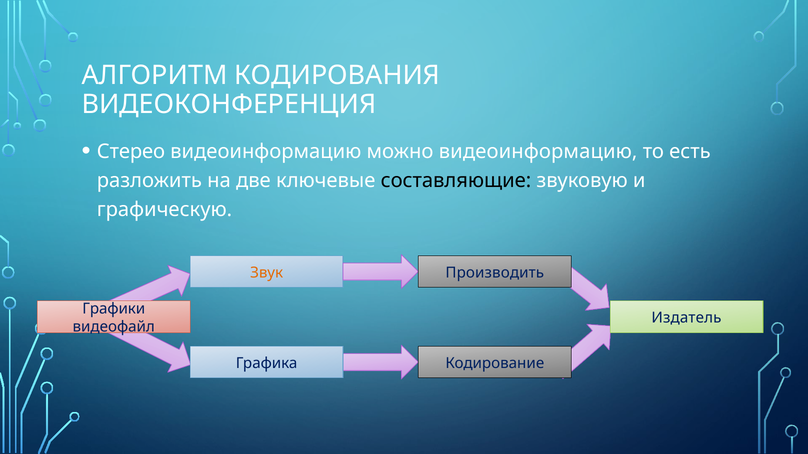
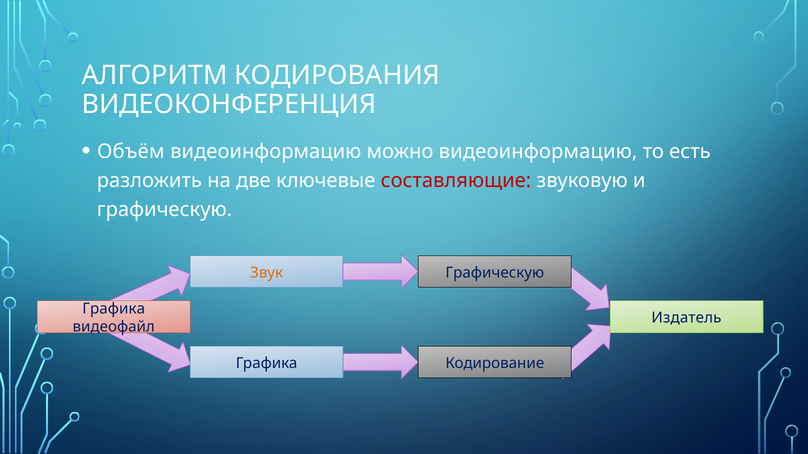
Стерео: Стерео -> Объём (131, 152)
составляющие colour: black -> red (456, 181)
Производить: Производить -> Графическую (495, 273)
Графики: Графики -> Графика (114, 309)
